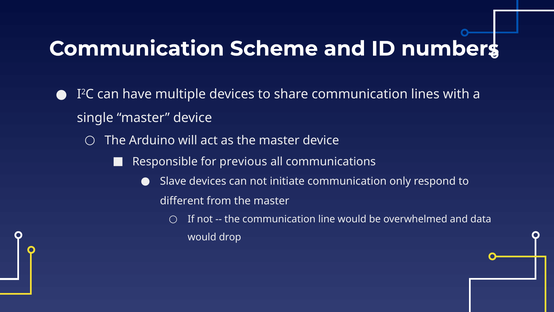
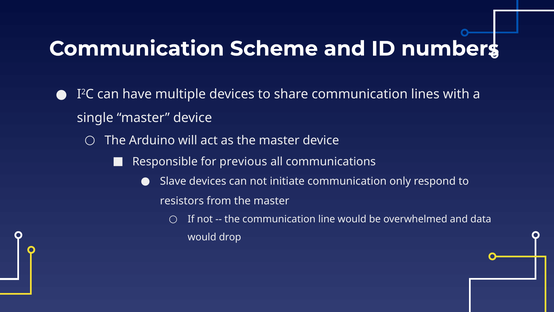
different: different -> resistors (182, 201)
